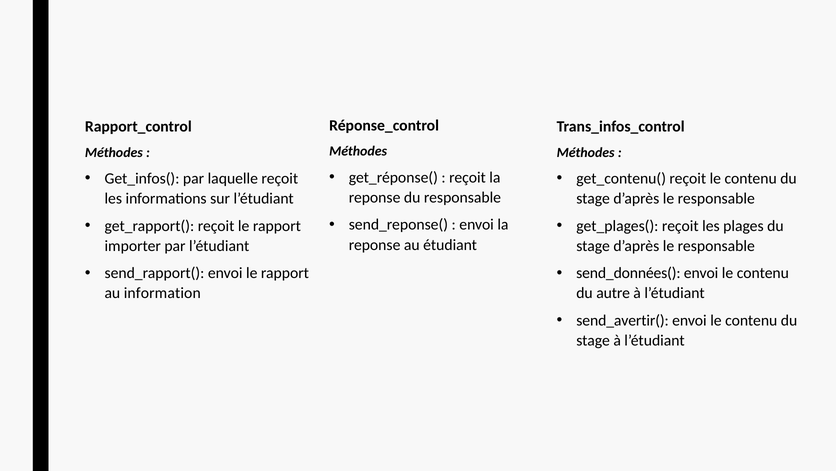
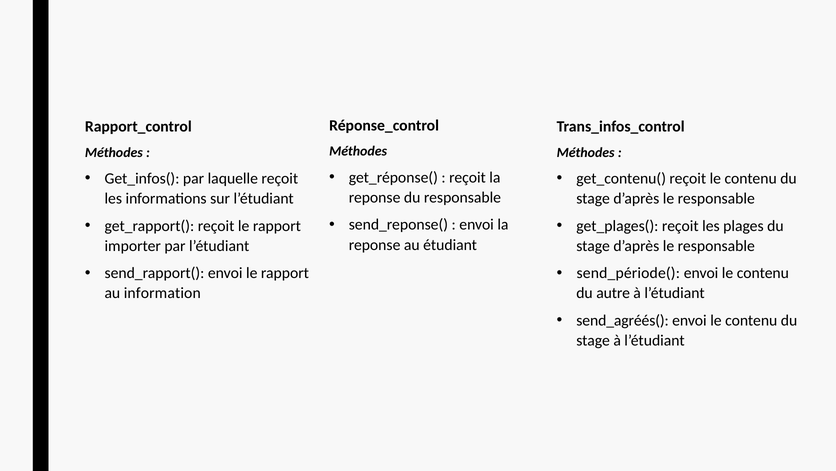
send_données(: send_données( -> send_période( (628, 273)
send_avertir(: send_avertir( -> send_agréés( (623, 320)
